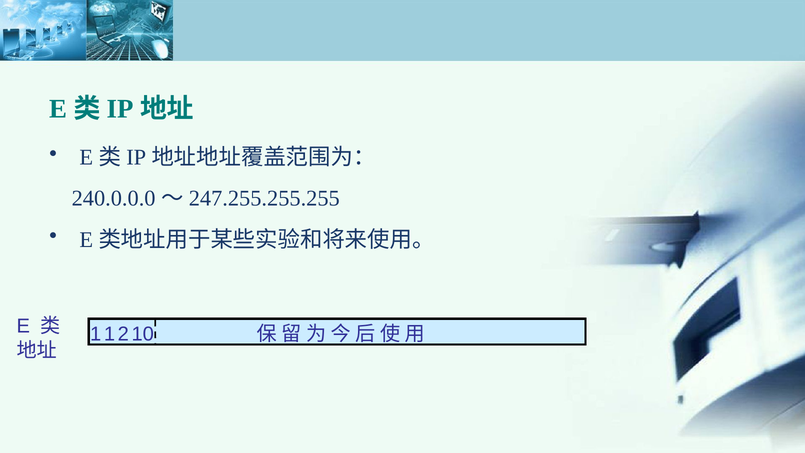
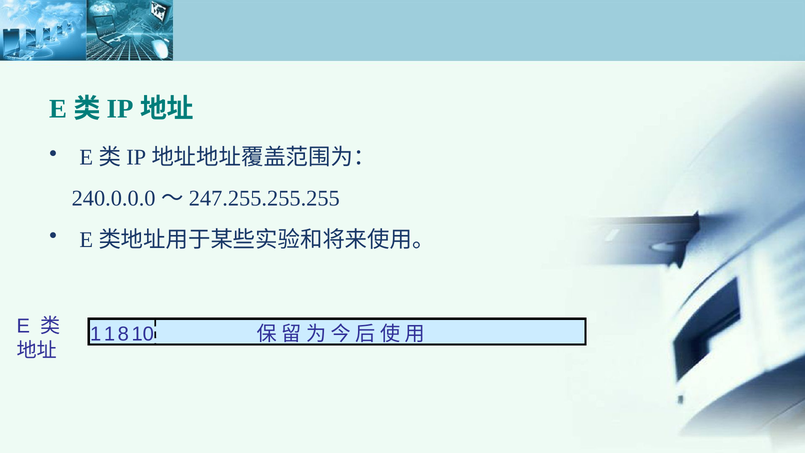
2: 2 -> 8 (123, 334)
